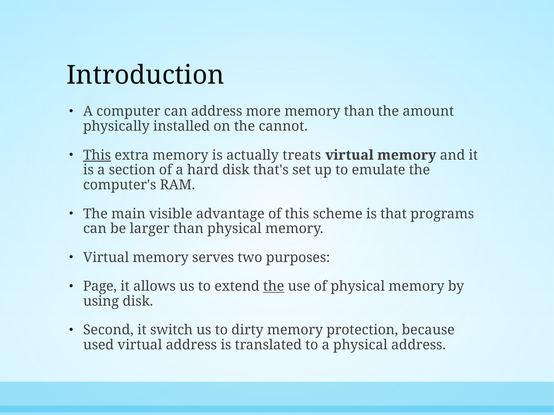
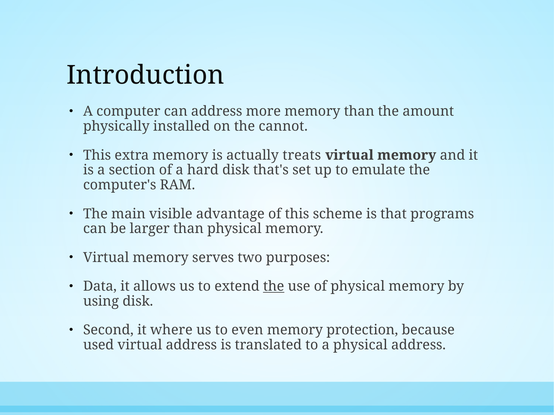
This underline: present -> none (97, 155)
Page: Page -> Data (100, 287)
switch: switch -> where (171, 330)
dirty: dirty -> even (247, 330)
